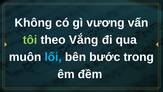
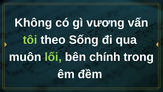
Vắng: Vắng -> Sống (84, 40)
lối colour: light blue -> light green (53, 57)
bước: bước -> chính (105, 57)
